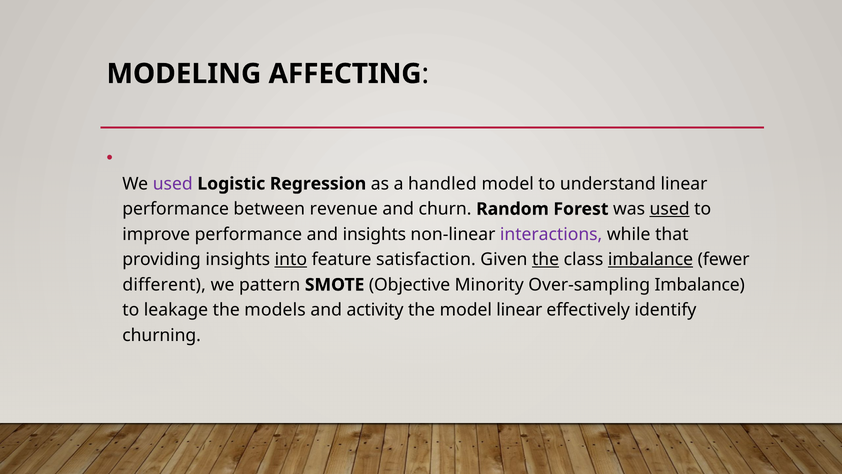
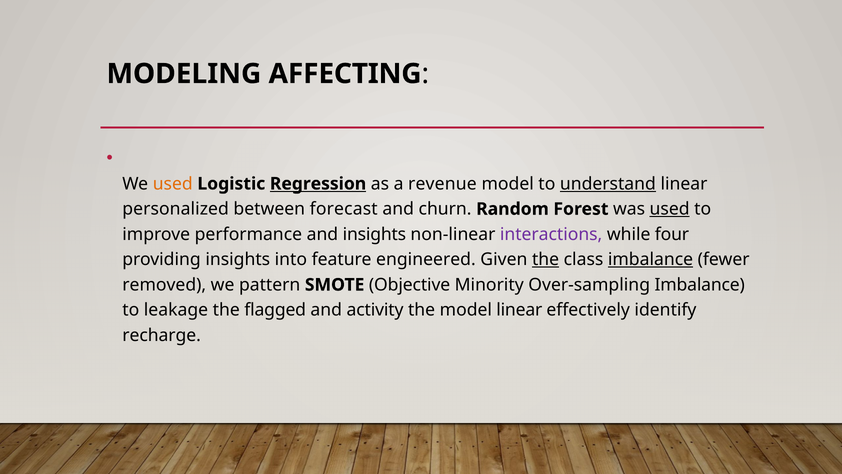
used colour: purple -> orange (173, 184)
Regression underline: none -> present (318, 184)
handled: handled -> revenue (442, 184)
understand underline: none -> present (608, 184)
performance: performance -> personalized (176, 209)
revenue: revenue -> forecast (344, 209)
that: that -> four (672, 234)
into underline: present -> none (291, 259)
satisfaction: satisfaction -> engineered (426, 259)
different: different -> removed (164, 285)
models: models -> flagged (275, 310)
churning: churning -> recharge (162, 335)
